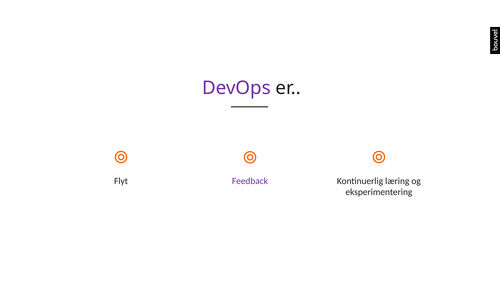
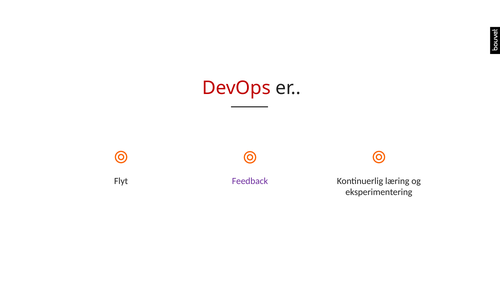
DevOps colour: purple -> red (236, 88)
